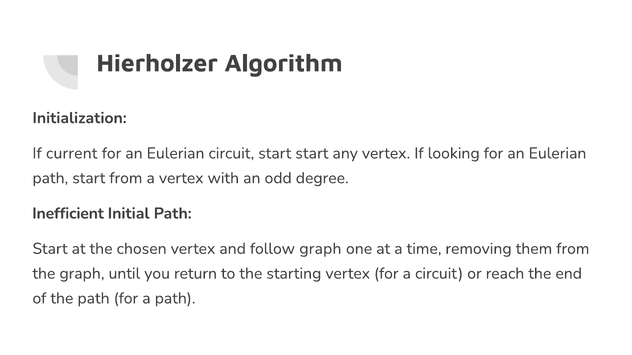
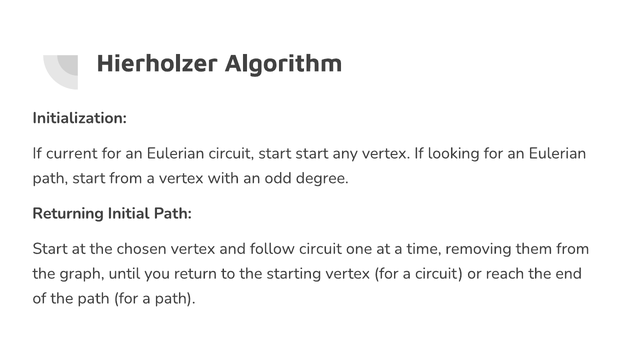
Inefficient: Inefficient -> Returning (68, 214)
follow graph: graph -> circuit (320, 249)
